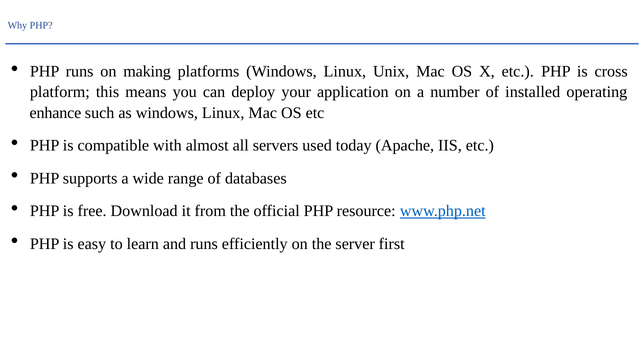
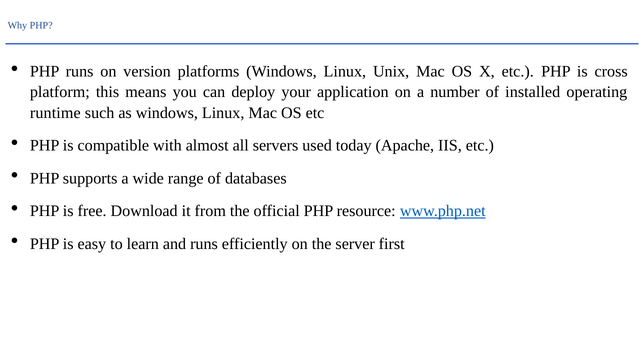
making: making -> version (147, 72)
enhance: enhance -> runtime (55, 113)
